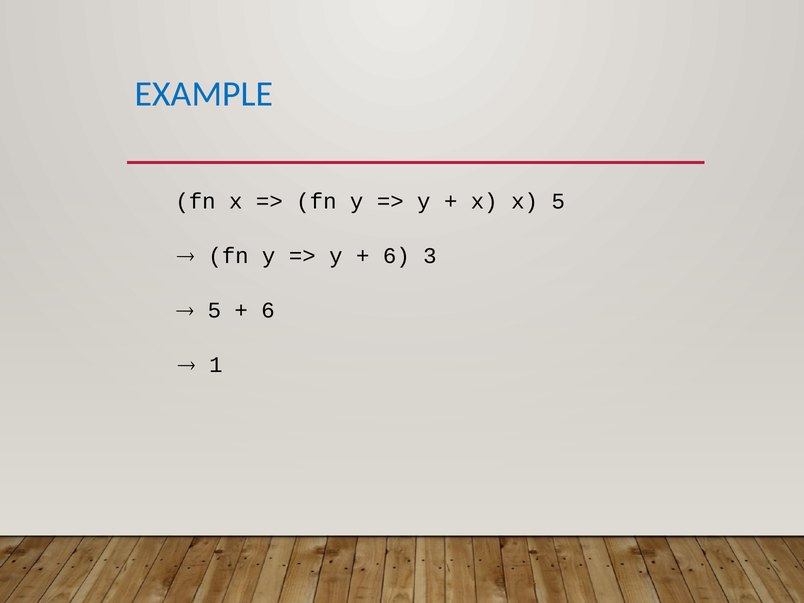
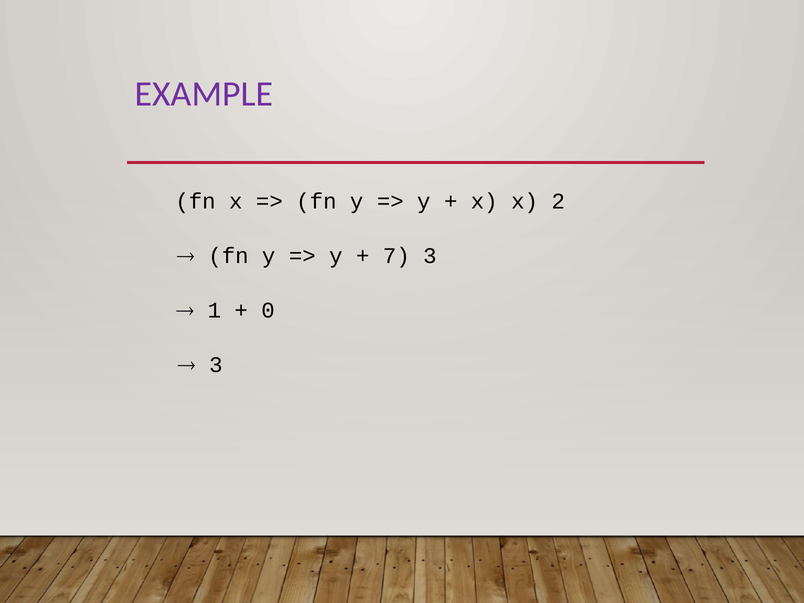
EXAMPLE colour: blue -> purple (204, 94)
x 5: 5 -> 2 (558, 201)
6: 6 -> 7 (396, 256)
5: 5 -> 1 (214, 310)
6: 6 -> 0 (268, 310)
1: 1 -> 3 (216, 365)
